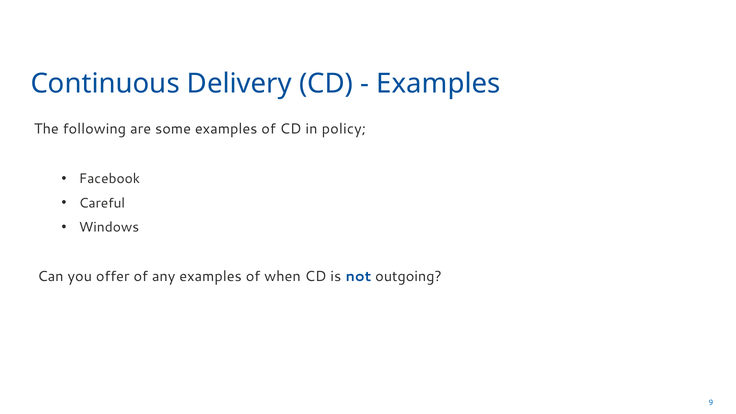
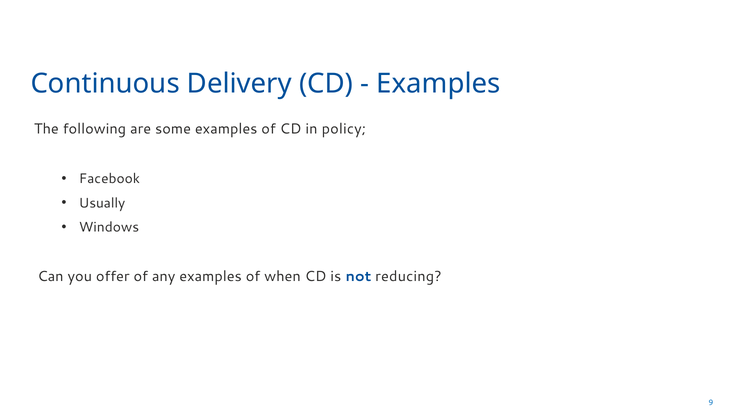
Careful: Careful -> Usually (102, 203)
outgoing: outgoing -> reducing (408, 276)
